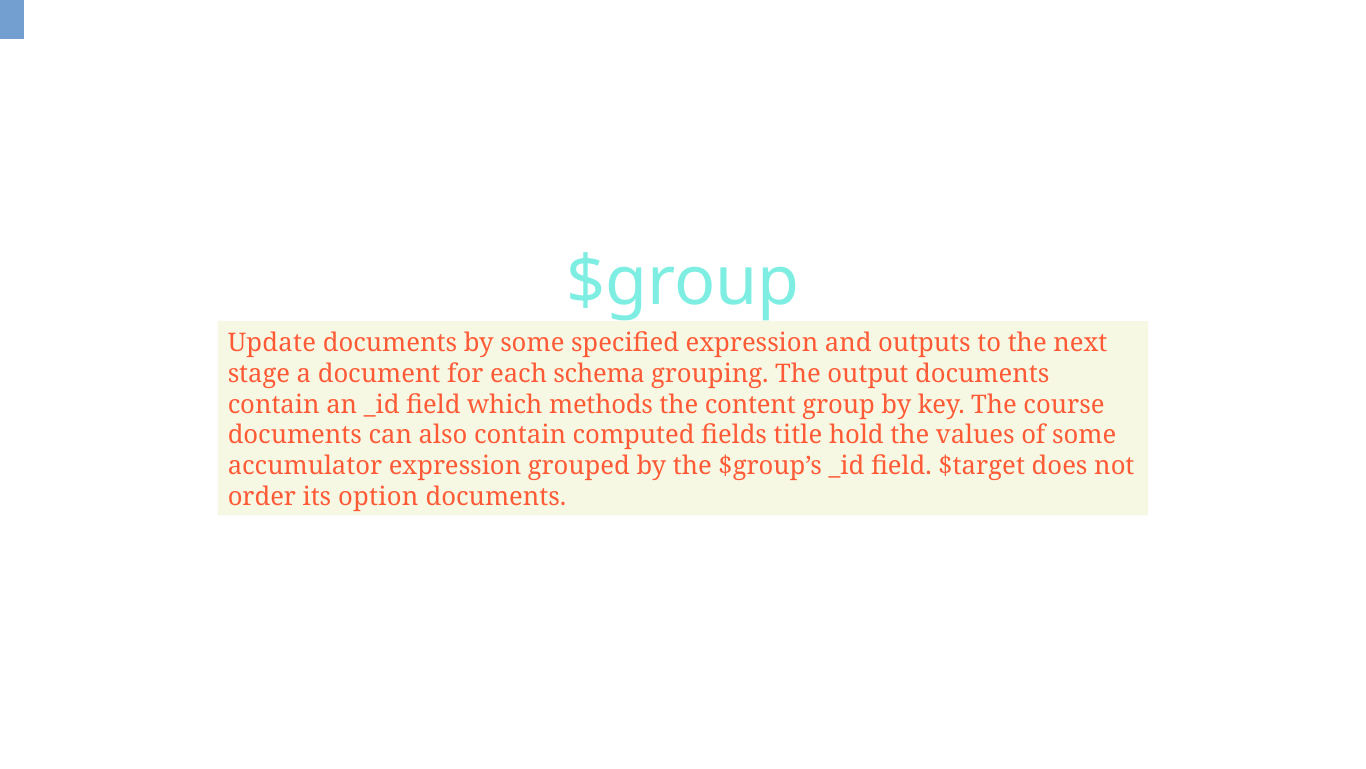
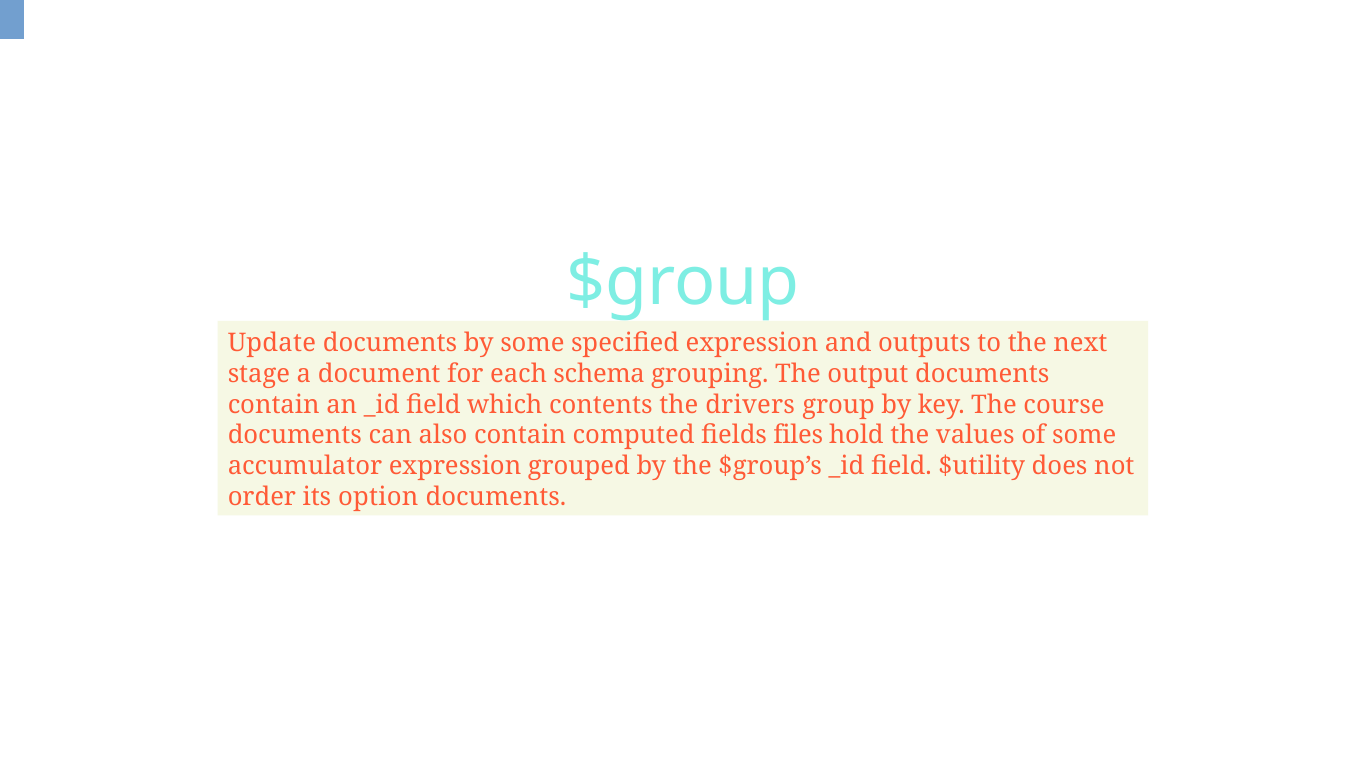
methods: methods -> contents (601, 404)
content: content -> drivers (750, 404)
title: title -> files (798, 435)
$target: $target -> $utility (982, 466)
